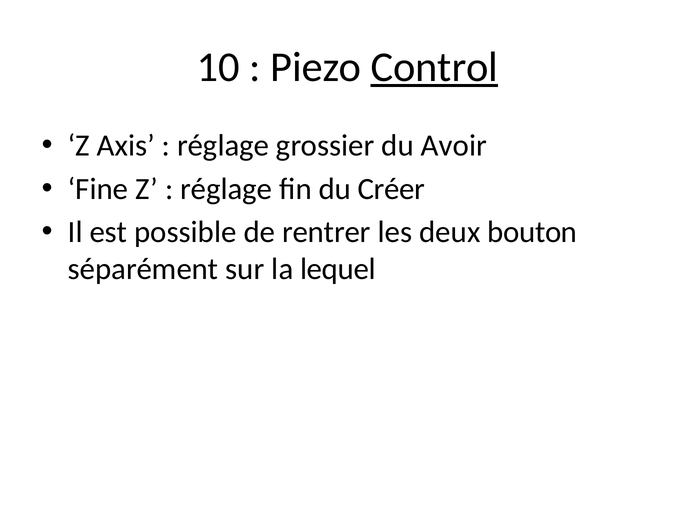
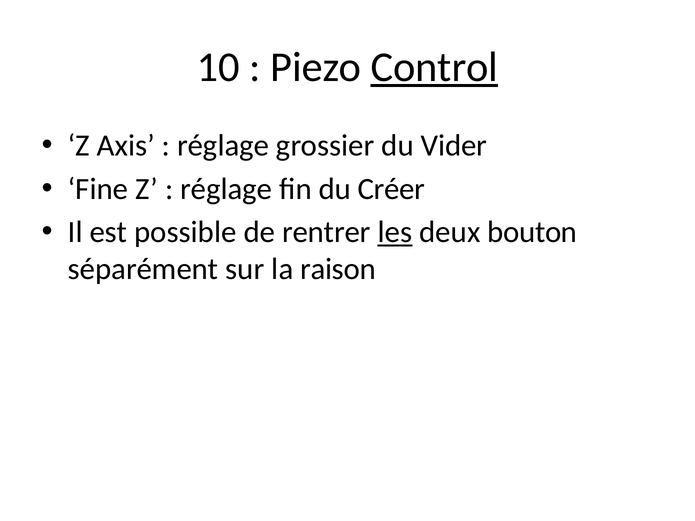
Avoir: Avoir -> Vider (454, 146)
les underline: none -> present (395, 232)
lequel: lequel -> raison (338, 269)
